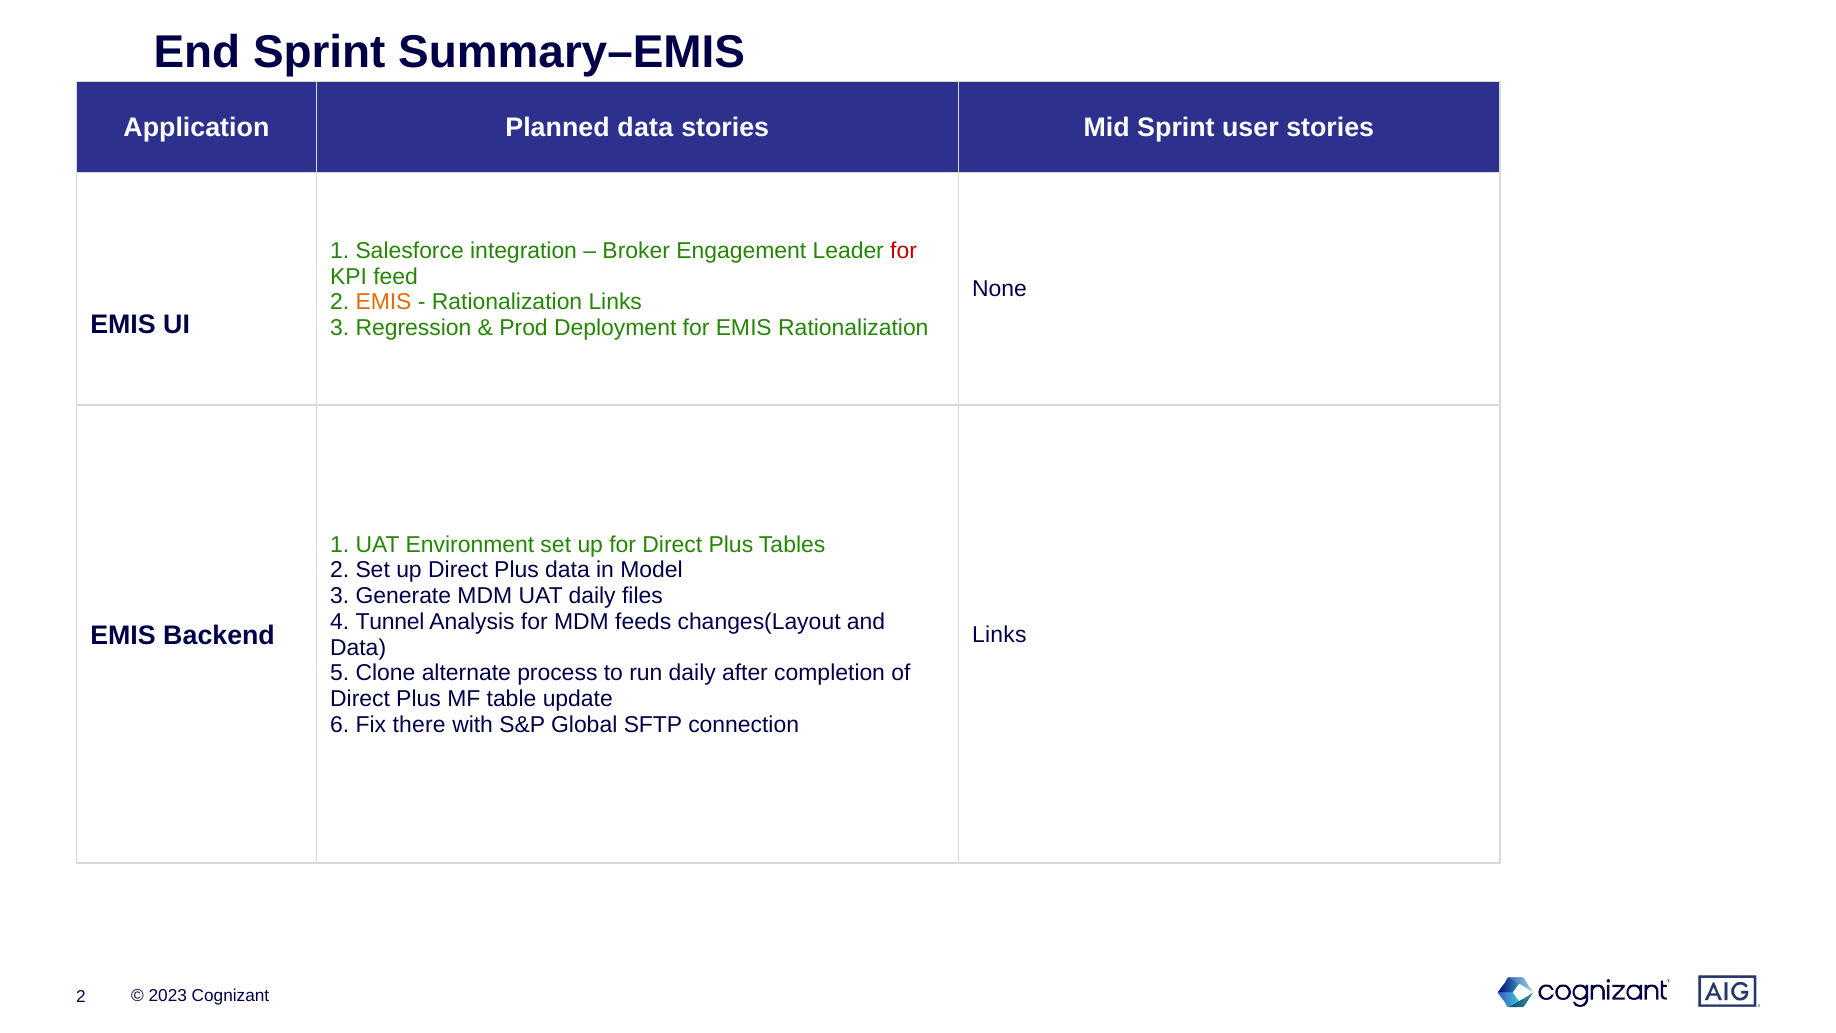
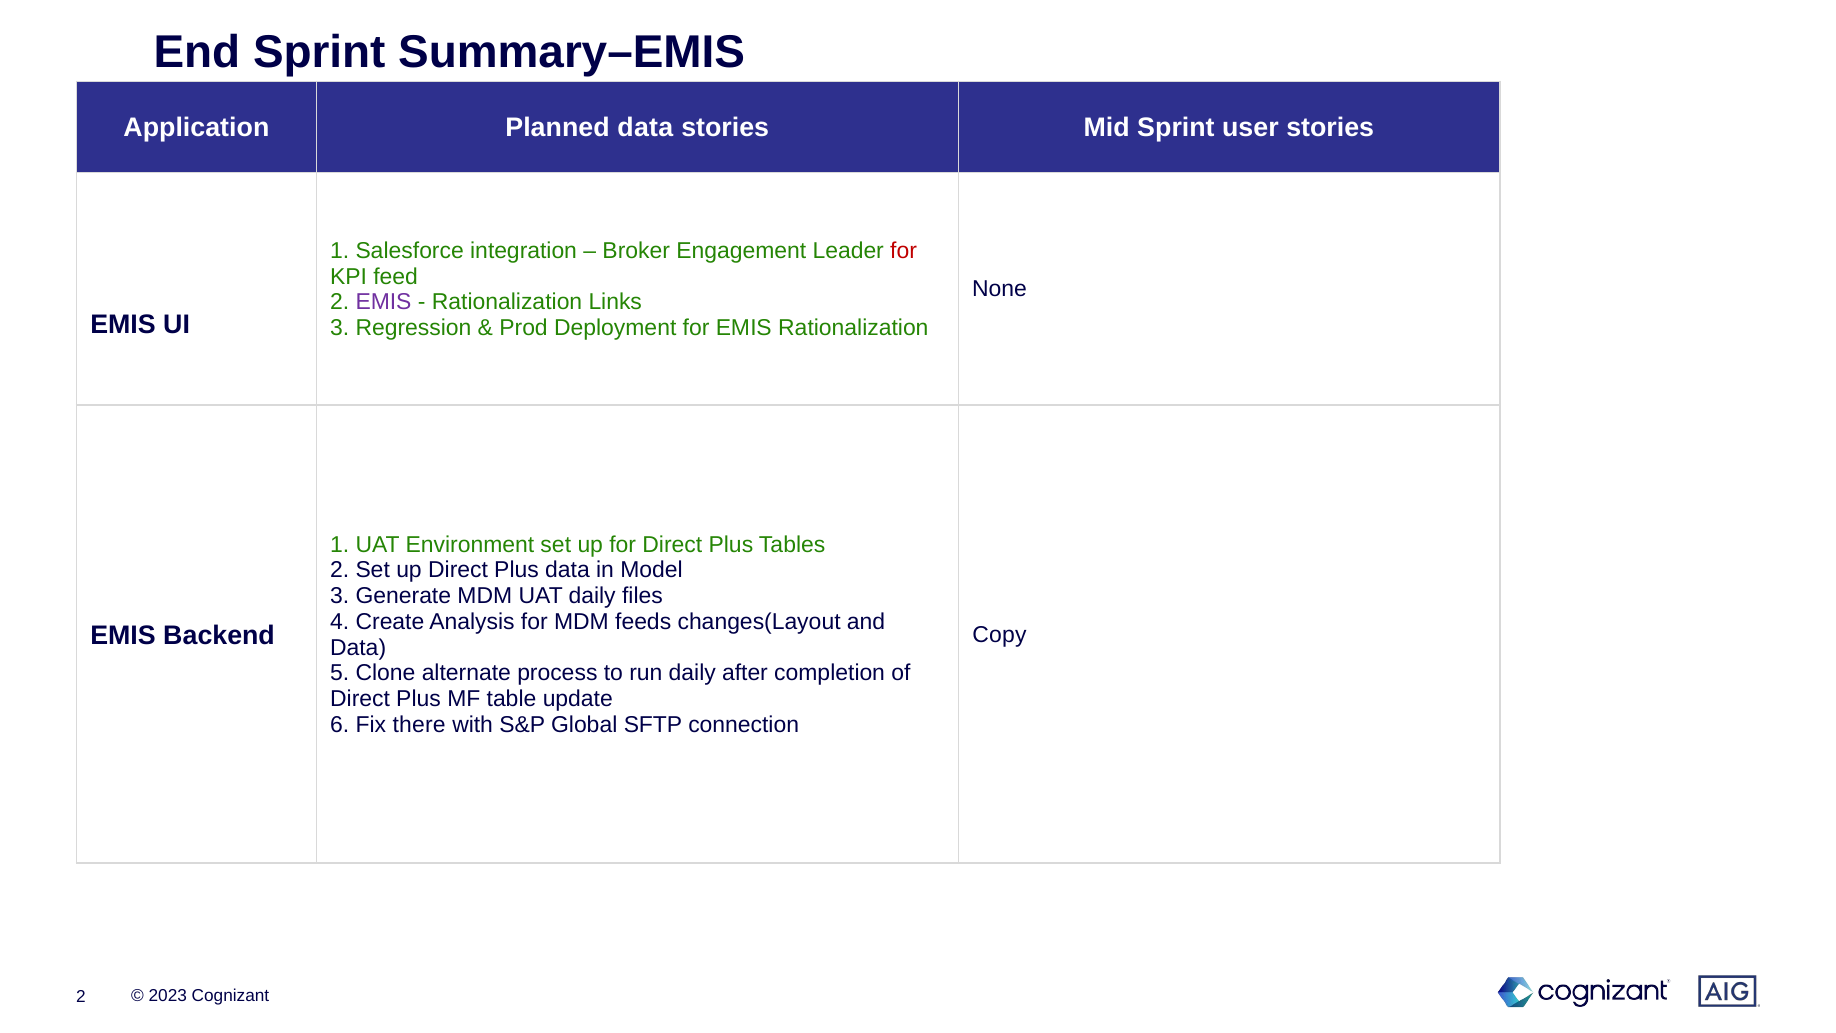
EMIS colour: orange -> purple (384, 302)
Tunnel: Tunnel -> Create (390, 622)
Links: Links -> Copy (999, 634)
